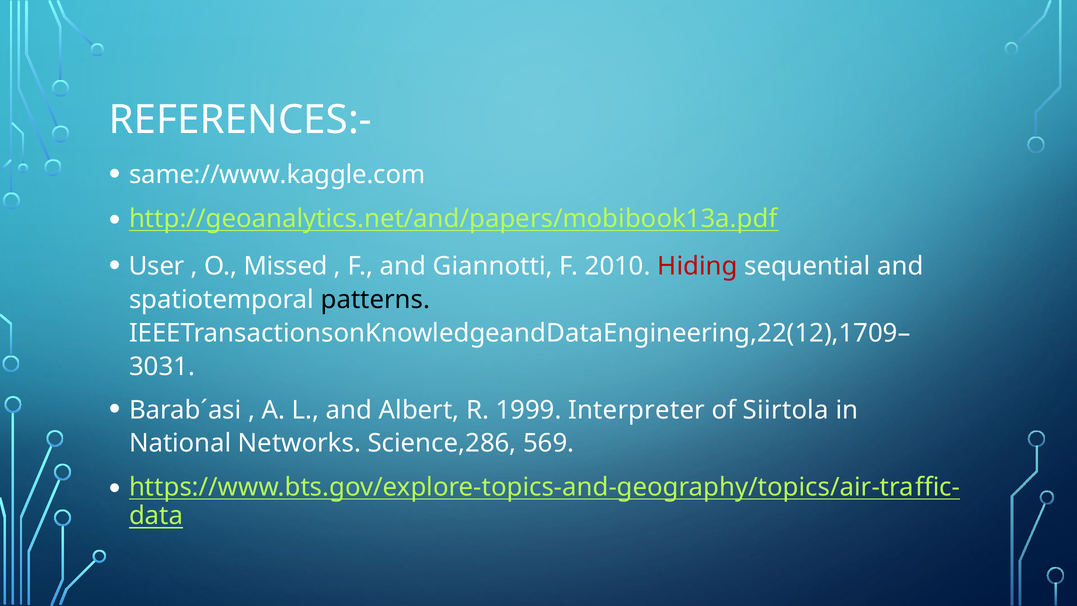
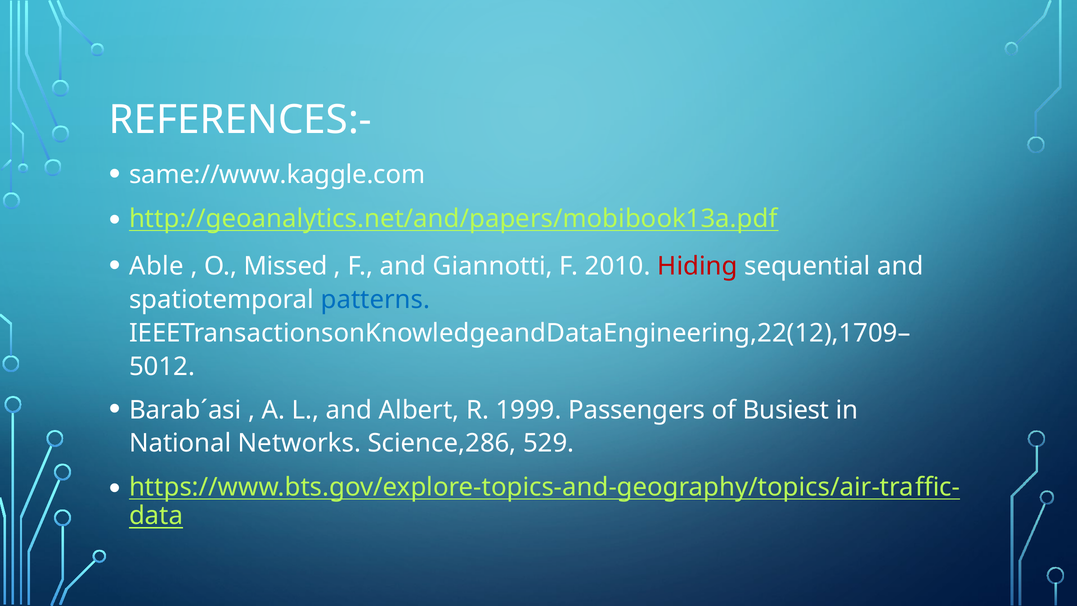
User: User -> Able (156, 266)
patterns colour: black -> blue (375, 300)
3031: 3031 -> 5012 (162, 366)
Interpreter: Interpreter -> Passengers (637, 410)
Siirtola: Siirtola -> Busiest (786, 410)
569: 569 -> 529 (549, 443)
